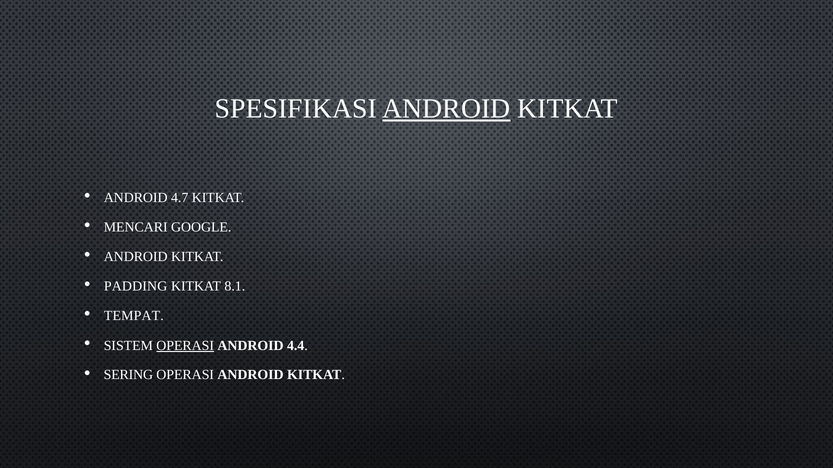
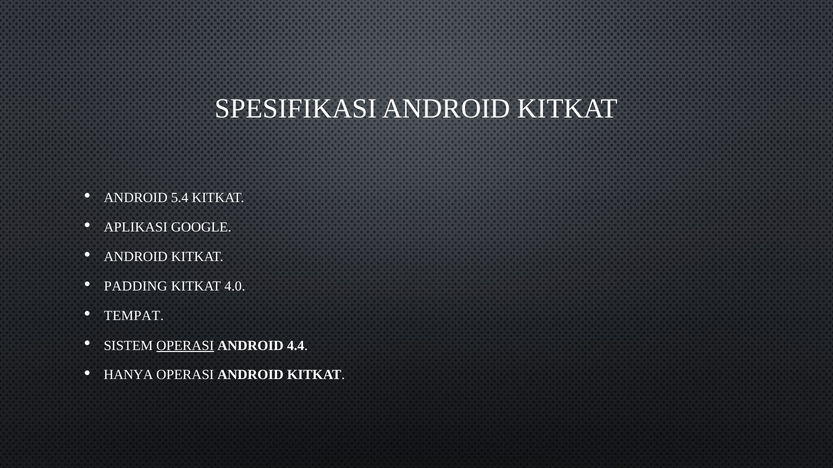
ANDROID underline: present -> none (446, 109)
4.7: 4.7 -> 5.4 (180, 198)
MENCARI: MENCARI -> APLIKASI (136, 228)
8.1: 8.1 -> 4.0 (235, 287)
SERING: SERING -> HANYA (128, 375)
